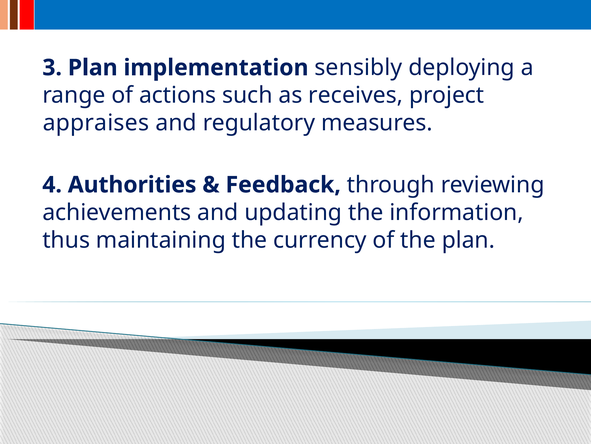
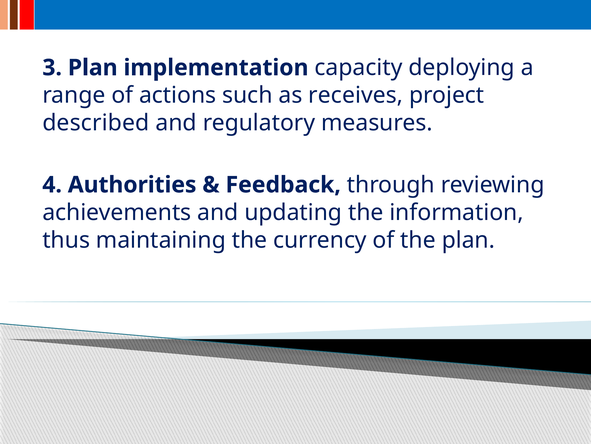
sensibly: sensibly -> capacity (358, 68)
appraises: appraises -> described (96, 123)
